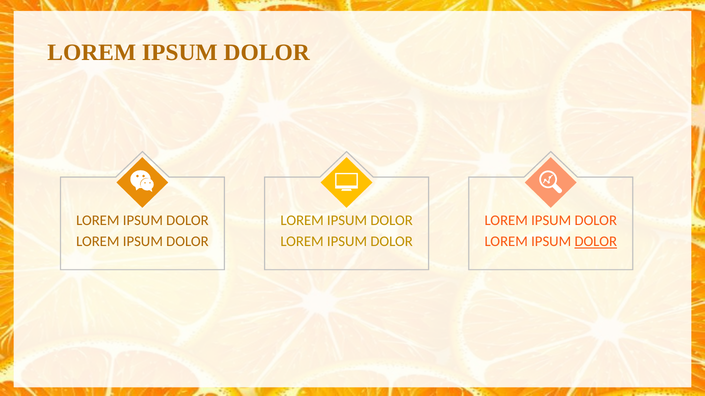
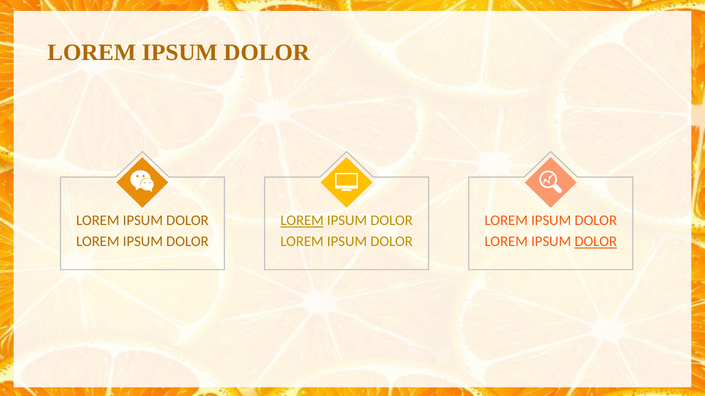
LOREM underline: none -> present (302, 221)
